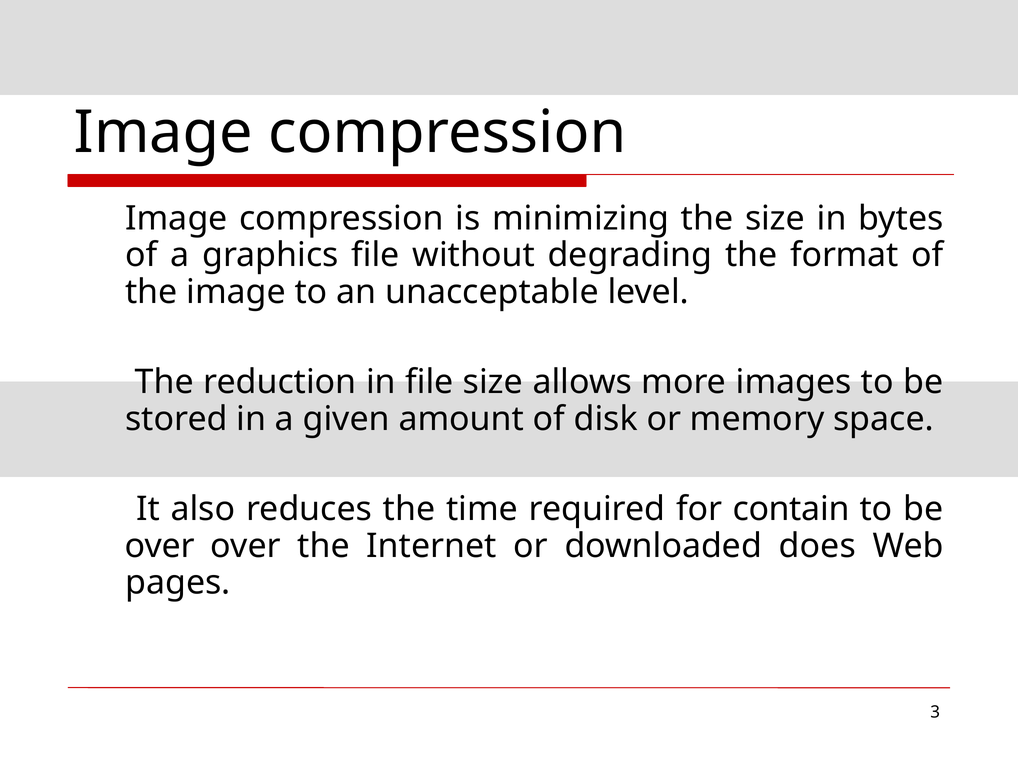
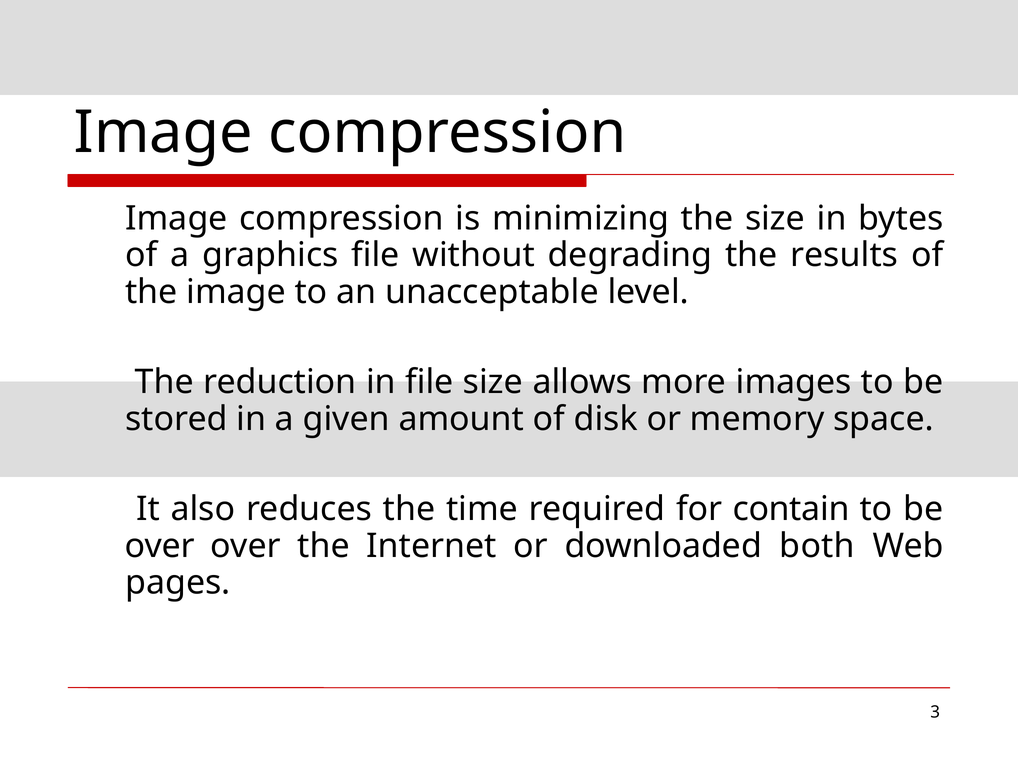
format: format -> results (844, 255)
does: does -> both (817, 545)
